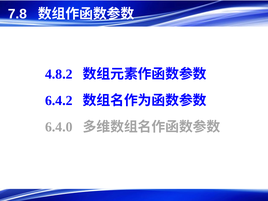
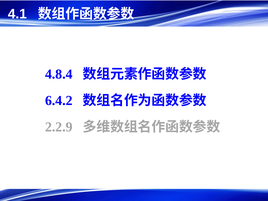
7.8: 7.8 -> 4.1 (17, 14)
4.8.2: 4.8.2 -> 4.8.4 (59, 74)
6.4.0: 6.4.0 -> 2.2.9 (59, 127)
